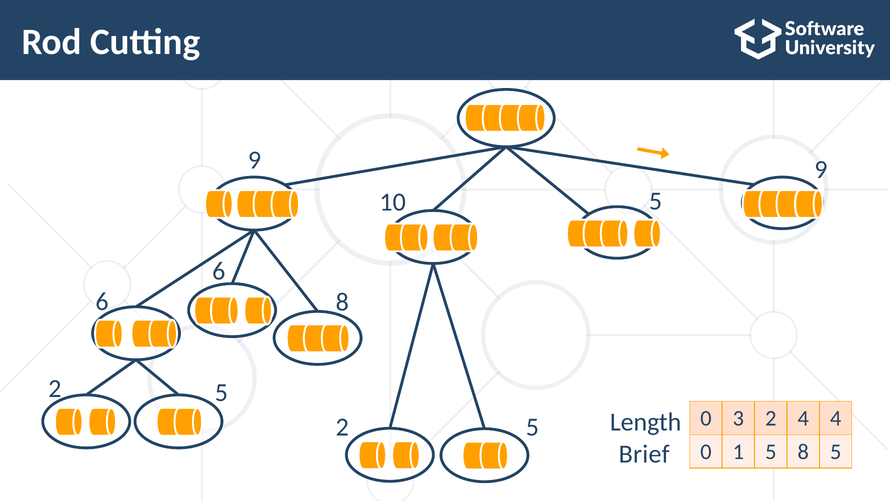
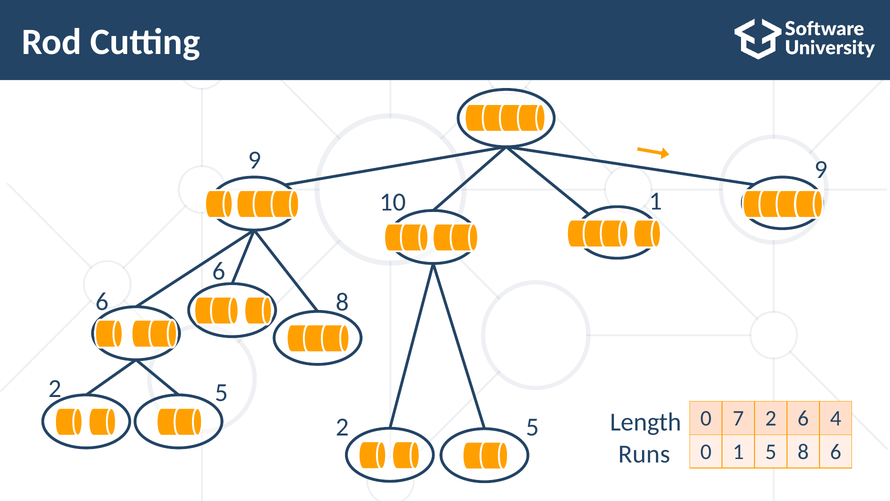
10 5: 5 -> 1 (656, 201)
3: 3 -> 7 (738, 418)
4: 4 -> 6 (803, 418)
8 5: 5 -> 6 (836, 451)
Brief: Brief -> Runs (644, 454)
